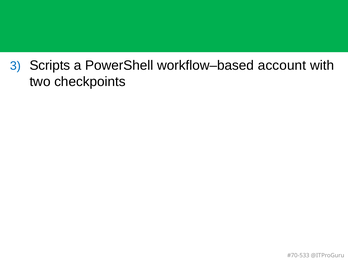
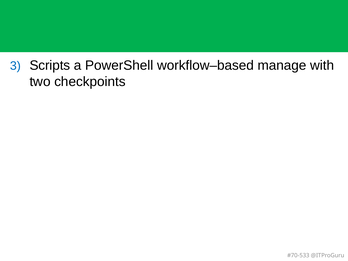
account: account -> manage (282, 66)
